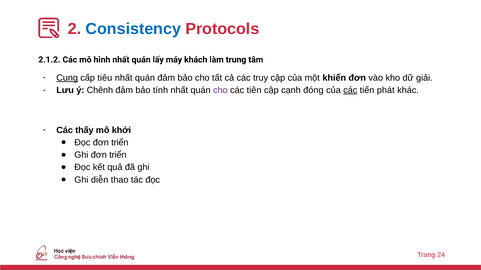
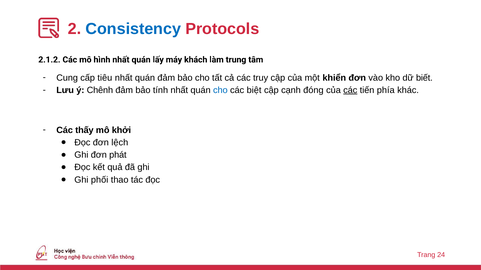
Cung underline: present -> none (67, 78)
giải: giải -> biết (424, 78)
cho colour: purple -> blue (220, 90)
tiên: tiên -> biệt (254, 90)
phát: phát -> phía (386, 90)
Đọc đơn triển: triển -> lệch (120, 143)
Ghi đơn triển: triển -> phát (118, 155)
diễn: diễn -> phối (100, 180)
